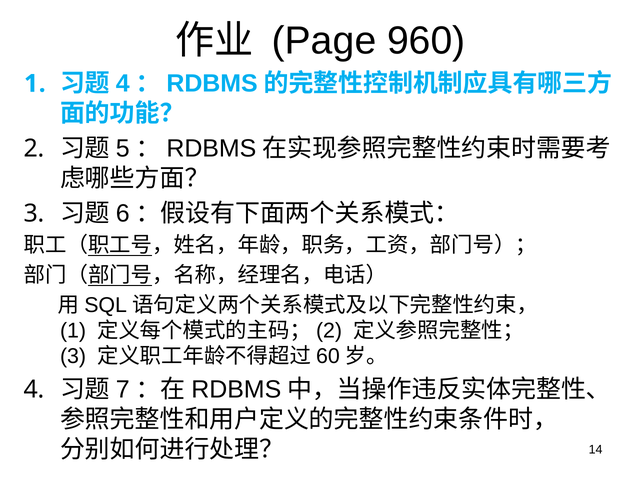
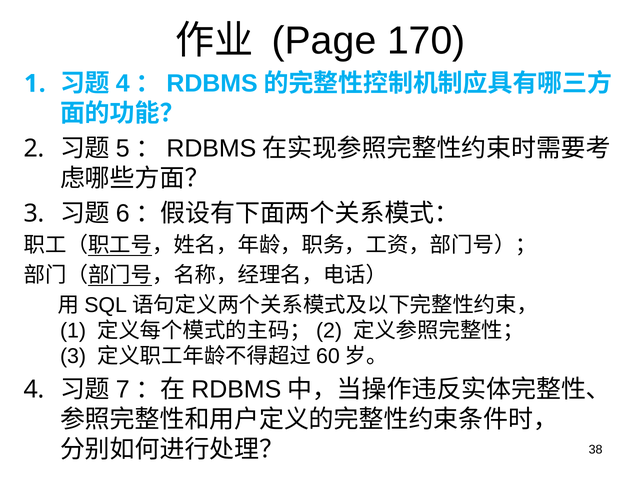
960: 960 -> 170 (426, 41)
14: 14 -> 38 (596, 449)
